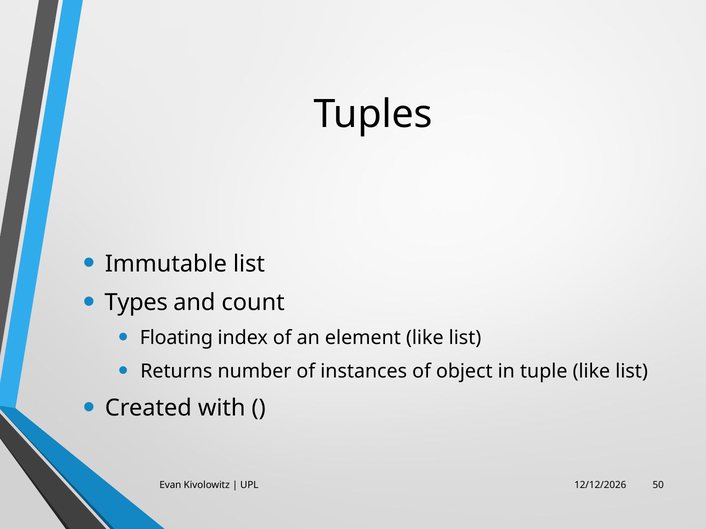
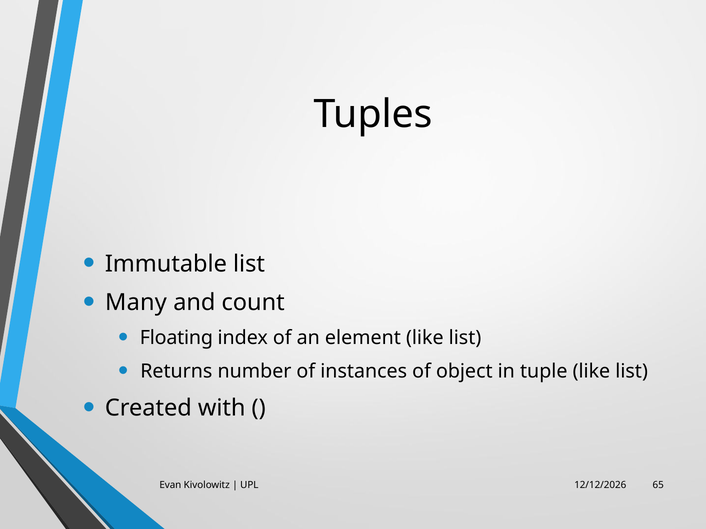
Types: Types -> Many (136, 303)
50: 50 -> 65 (658, 486)
